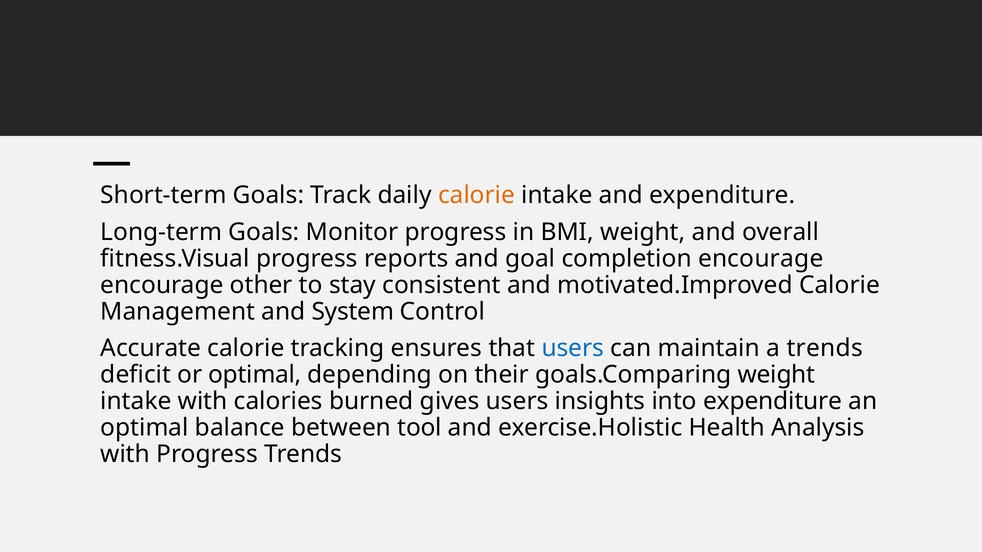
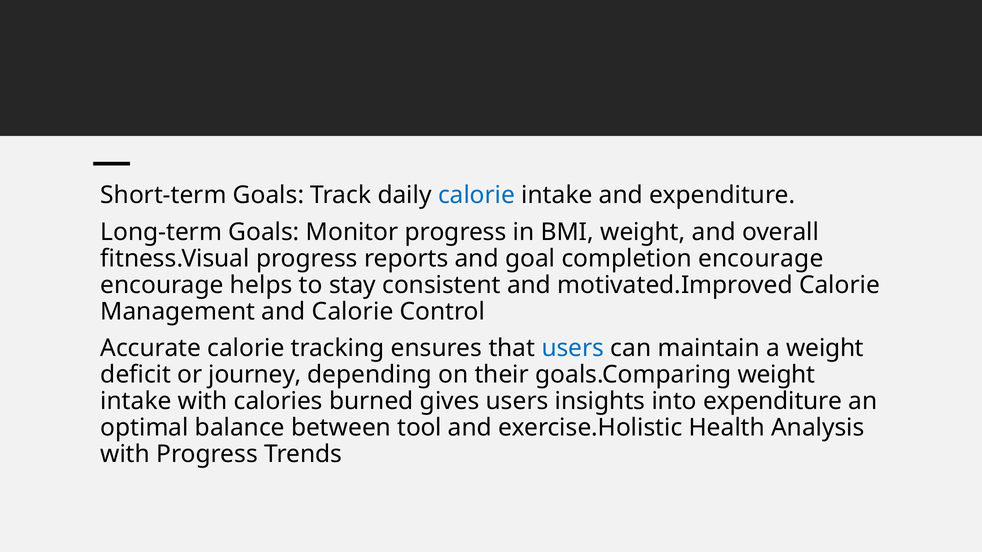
calorie colour: orange -> blue (477, 195)
other: other -> helps (261, 285)
and System: System -> Calorie (353, 312)
a trends: trends -> weight (825, 348)
or optimal: optimal -> journey (255, 375)
